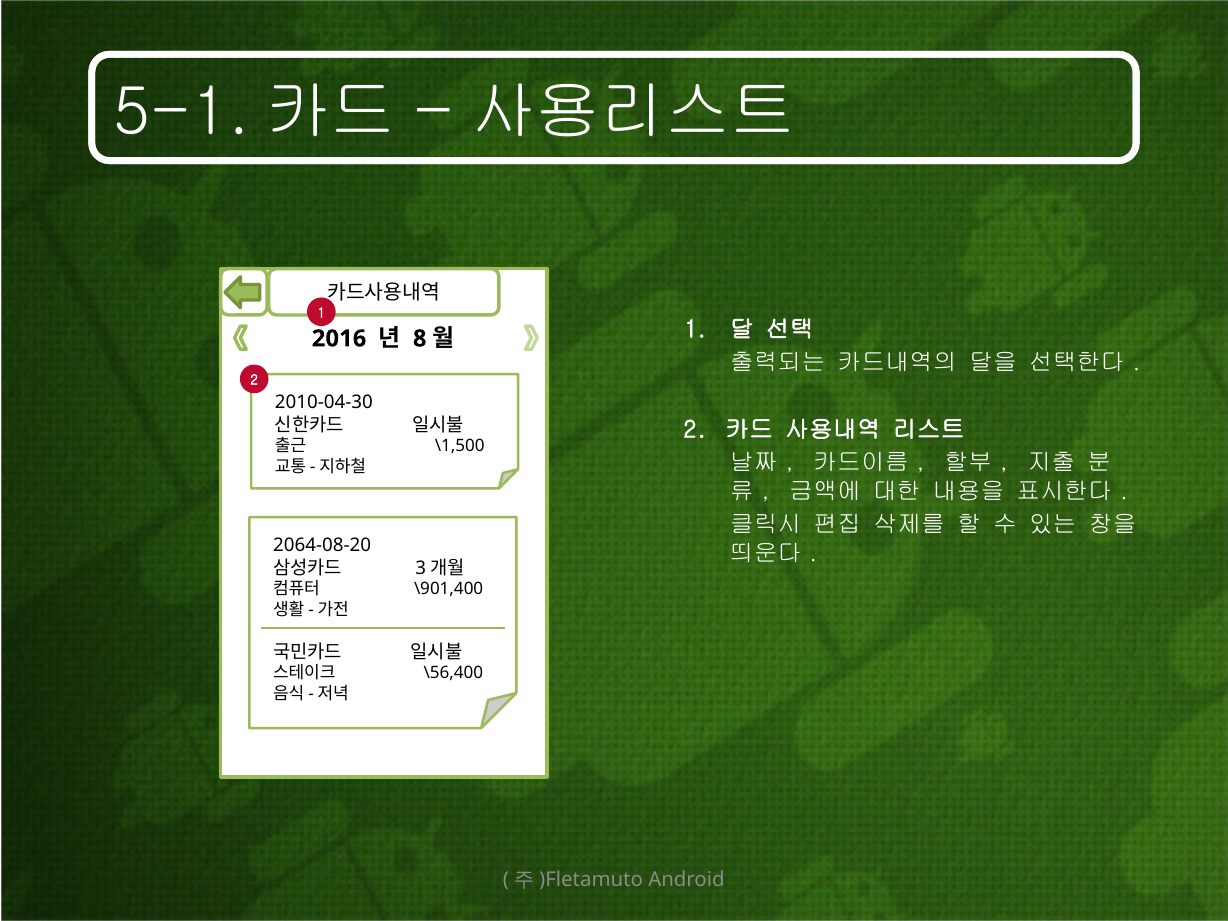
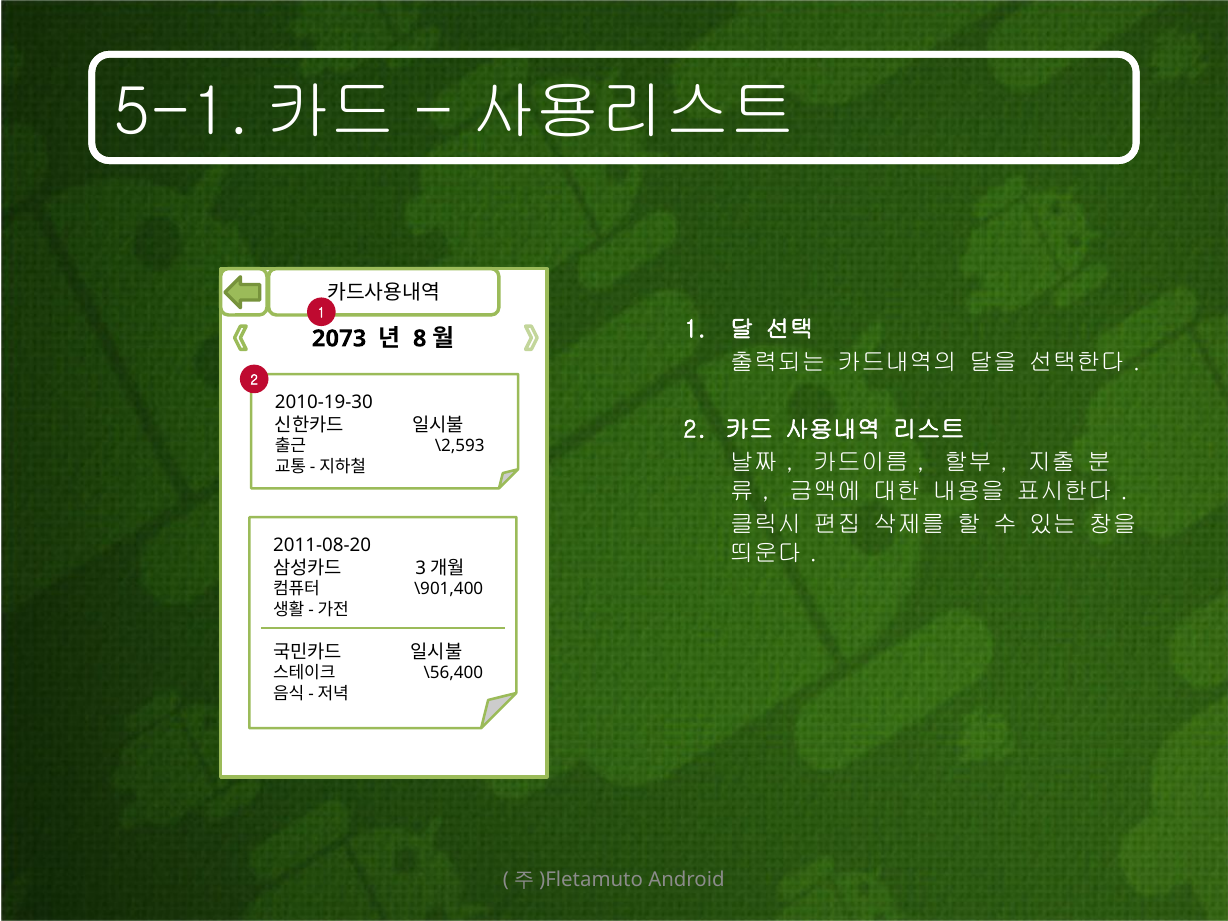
2016: 2016 -> 2073 (339, 339)
2010-04-30: 2010-04-30 -> 2010-19-30 (324, 402)
\1,500: \1,500 -> \2,593 (460, 446)
2064-08-20: 2064-08-20 -> 2011-08-20 (322, 545)
